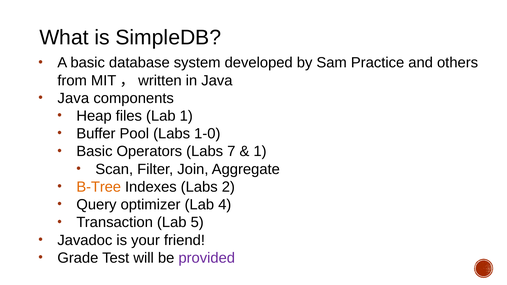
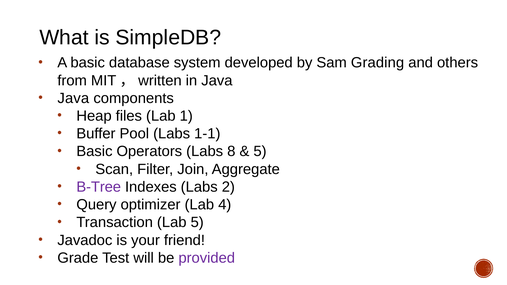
Practice: Practice -> Grading (378, 63)
1-0: 1-0 -> 1-1 (207, 134)
7: 7 -> 8 (231, 152)
1: 1 -> 5 (260, 152)
B-Tree colour: orange -> purple (99, 187)
